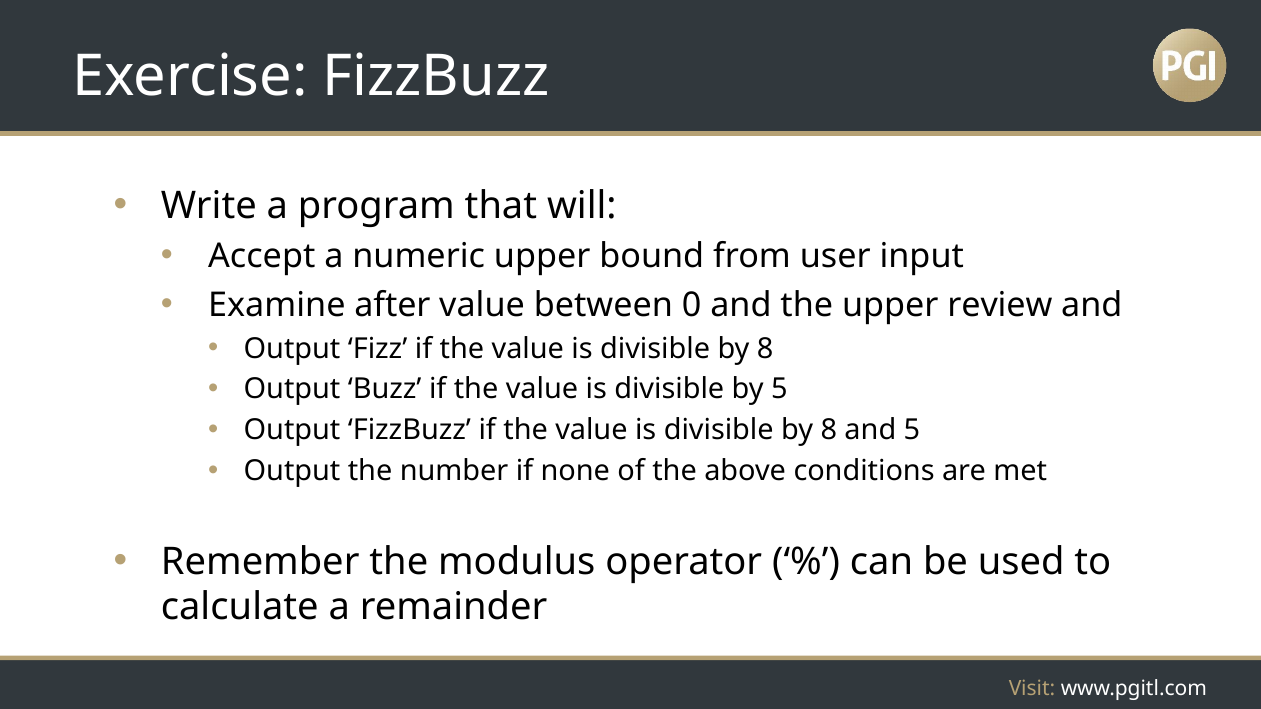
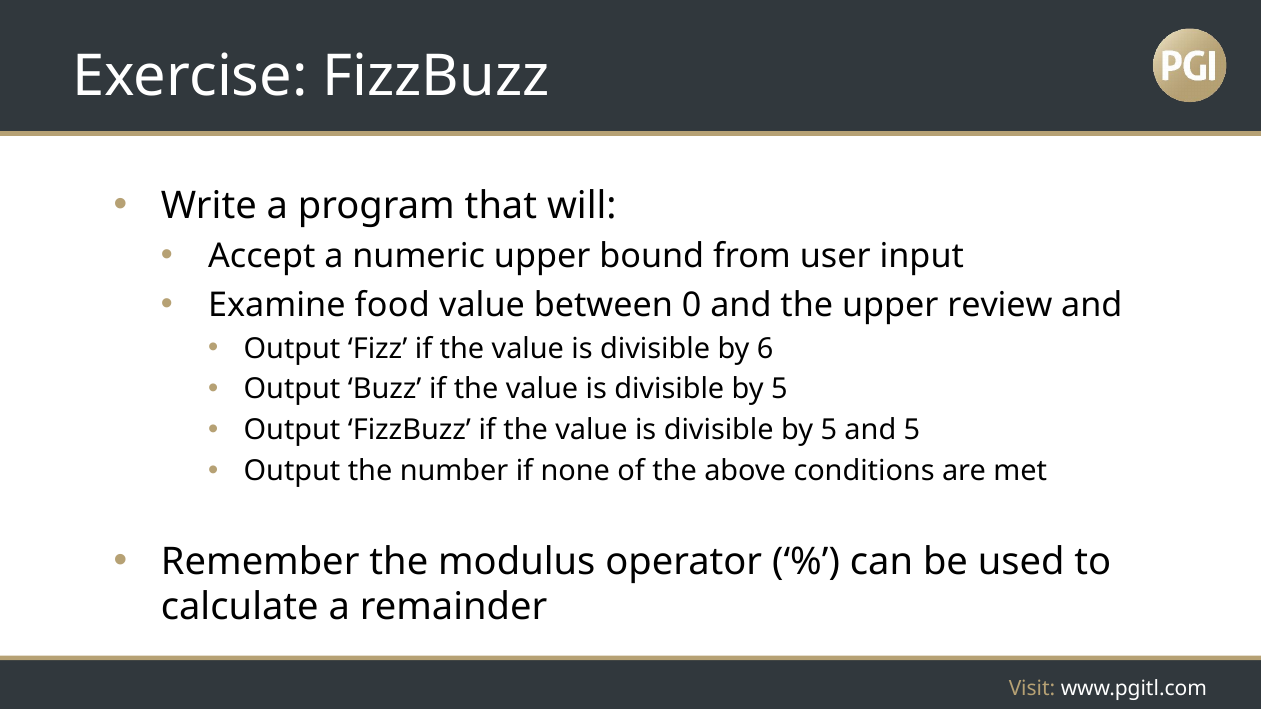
after: after -> food (392, 305)
8: 8 -> 6 (765, 349)
8: 8 -> 5 (829, 431)
